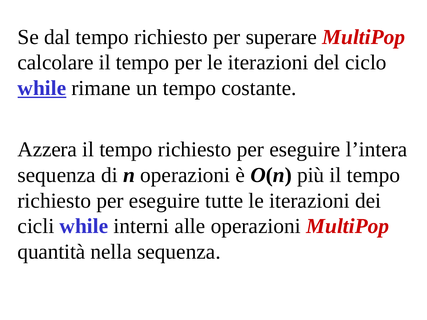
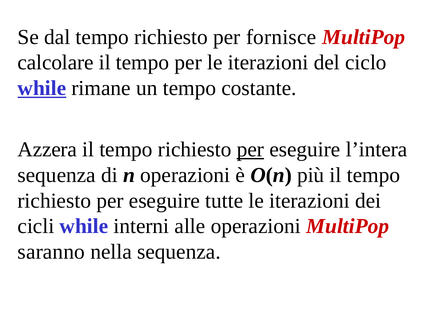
superare: superare -> fornisce (281, 37)
per underline: none -> present (250, 150)
quantità: quantità -> saranno (51, 252)
